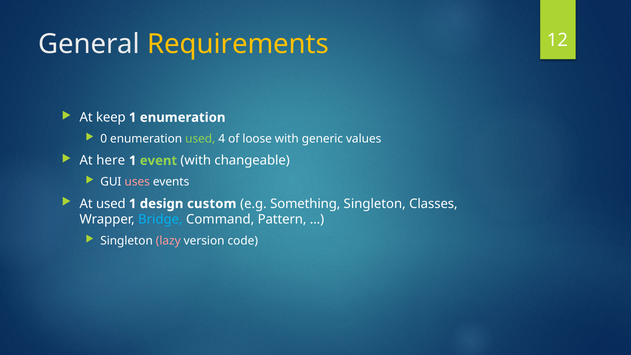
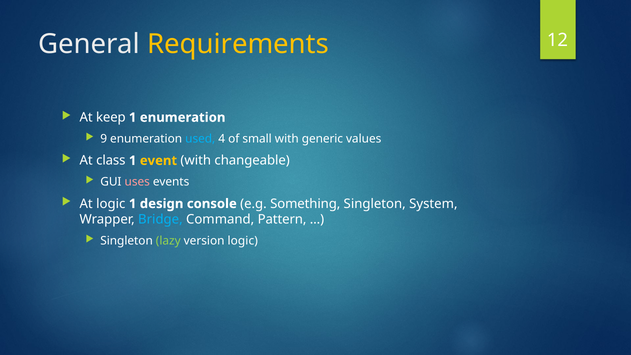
0: 0 -> 9 (104, 139)
used colour: light green -> light blue (200, 139)
loose: loose -> small (257, 139)
here: here -> class (111, 161)
event colour: light green -> yellow (158, 161)
At used: used -> logic (111, 204)
custom: custom -> console (212, 204)
Classes: Classes -> System (433, 204)
lazy colour: pink -> light green (168, 241)
version code: code -> logic (243, 241)
